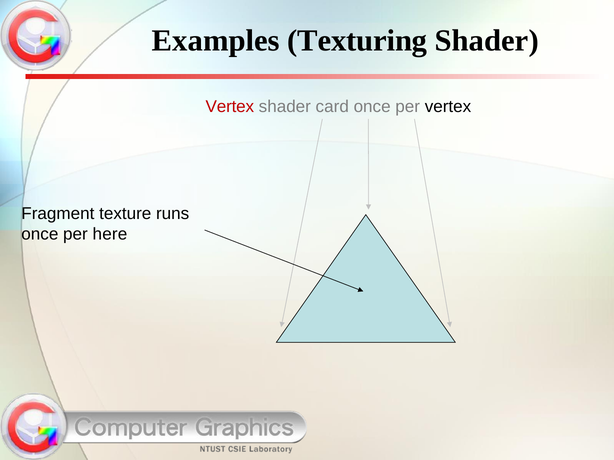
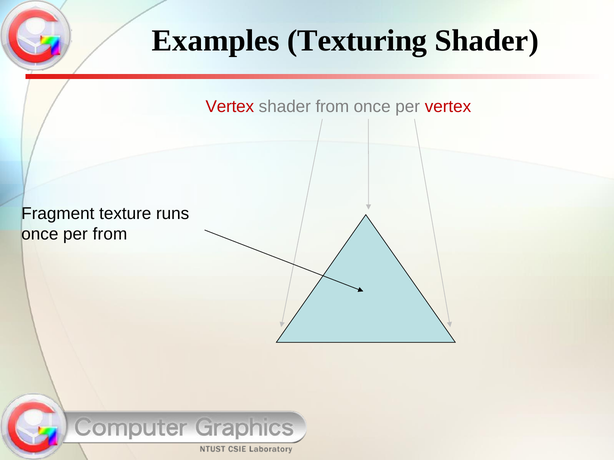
shader card: card -> from (332, 107)
vertex colour: black -> red (448, 107)
per here: here -> from (110, 235)
